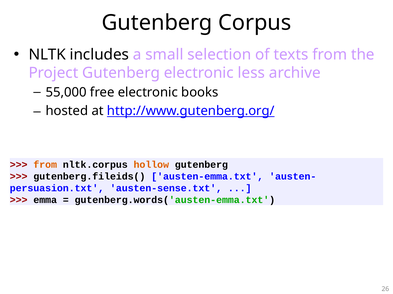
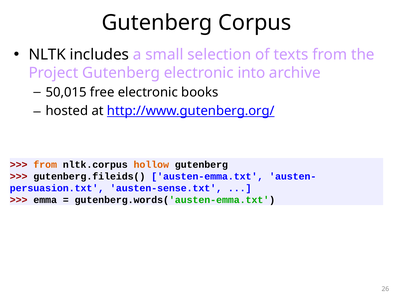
less: less -> into (251, 73)
55,000: 55,000 -> 50,015 (66, 93)
